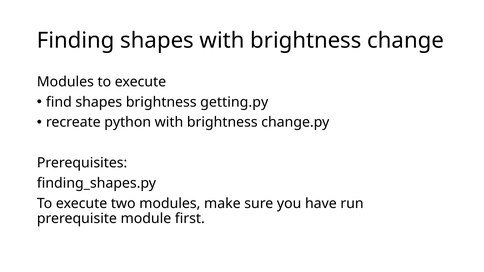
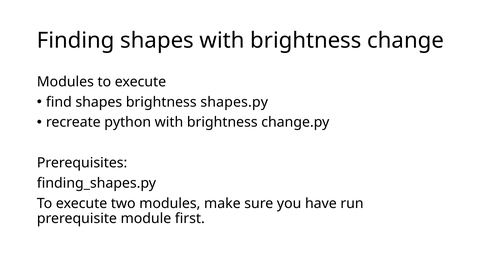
getting.py: getting.py -> shapes.py (234, 102)
